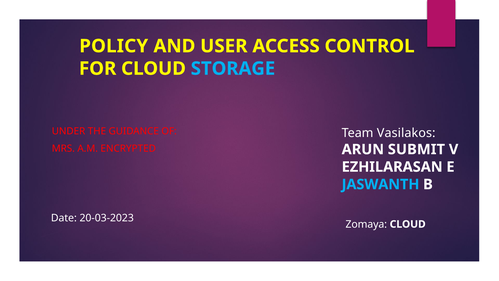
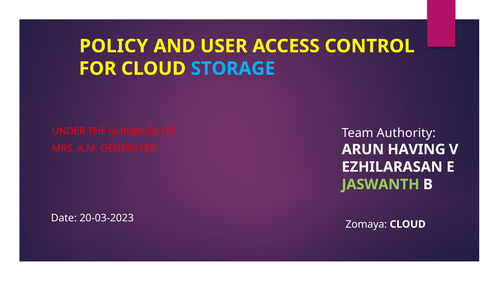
Vasilakos: Vasilakos -> Authority (406, 133)
ENCRYPTED: ENCRYPTED -> GENERATES (128, 148)
SUBMIT: SUBMIT -> HAVING (417, 149)
JASWANTH colour: light blue -> light green (381, 184)
